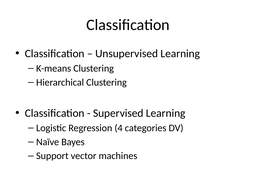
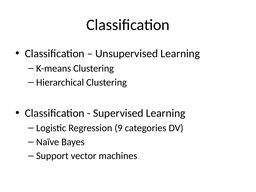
4: 4 -> 9 (119, 128)
